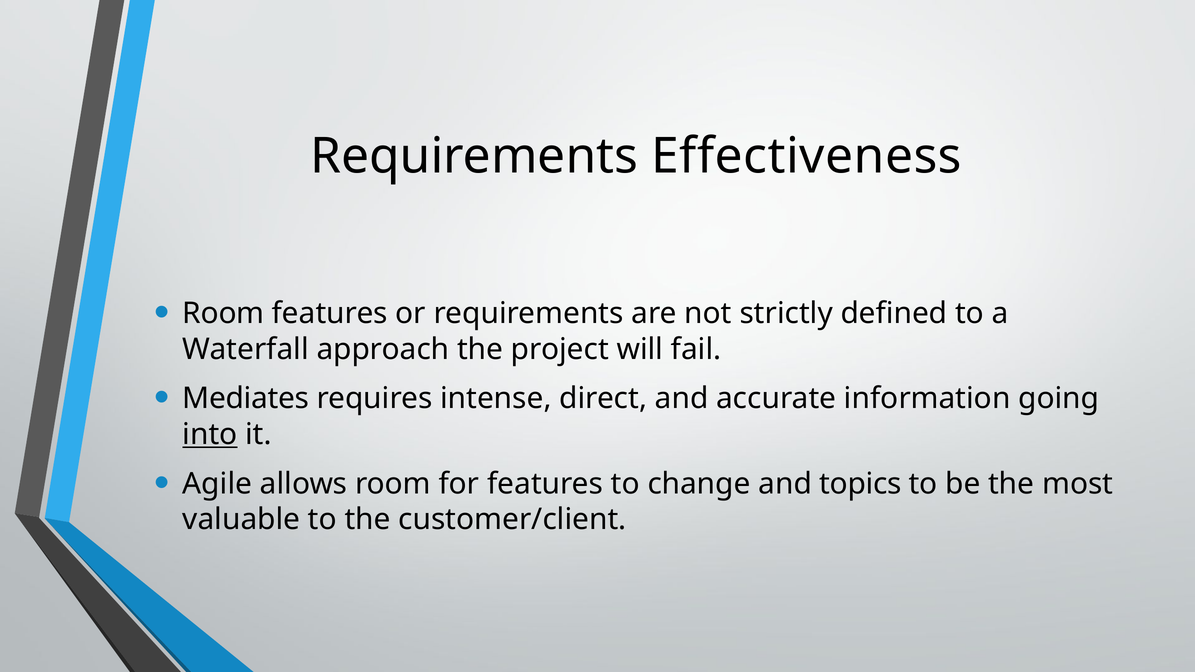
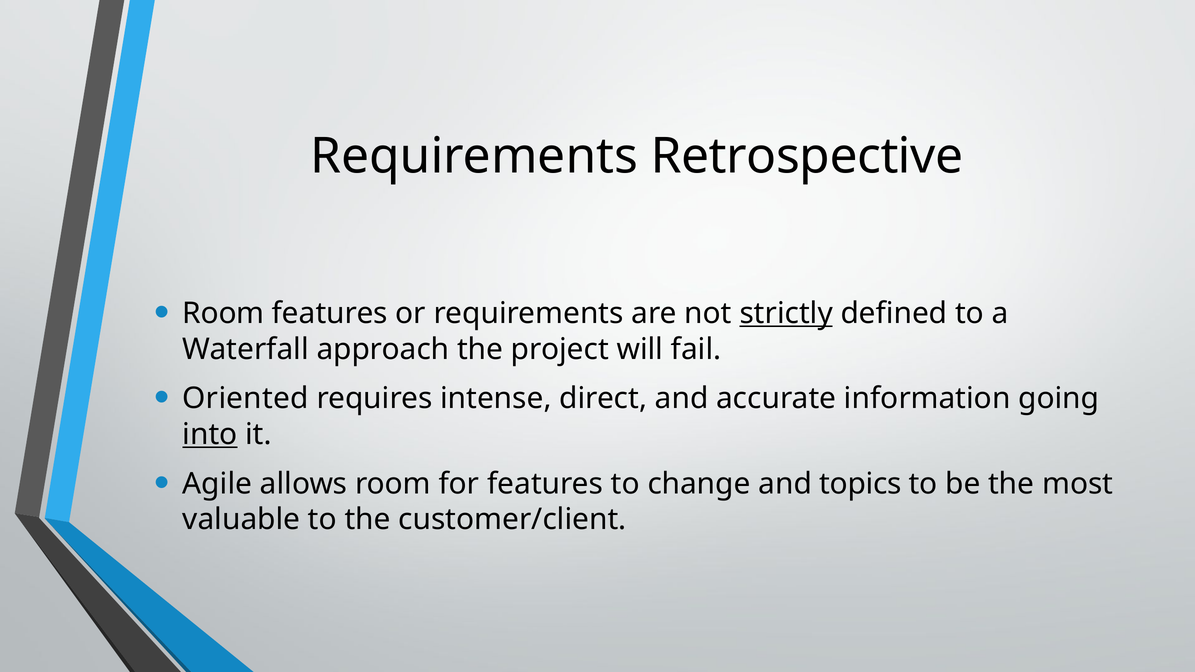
Effectiveness: Effectiveness -> Retrospective (807, 157)
strictly underline: none -> present (786, 313)
Mediates: Mediates -> Oriented (245, 399)
